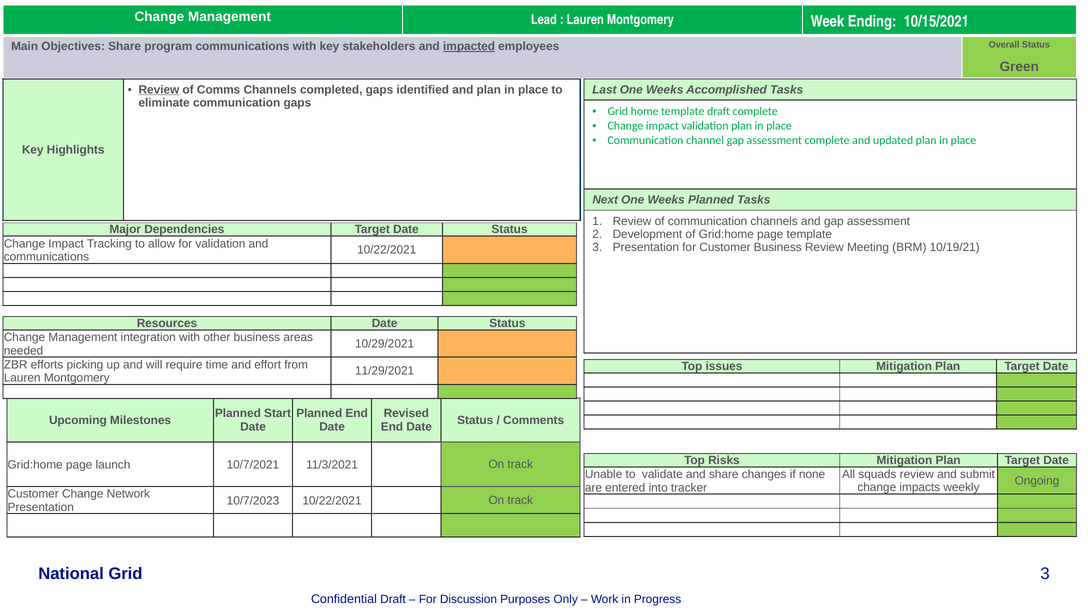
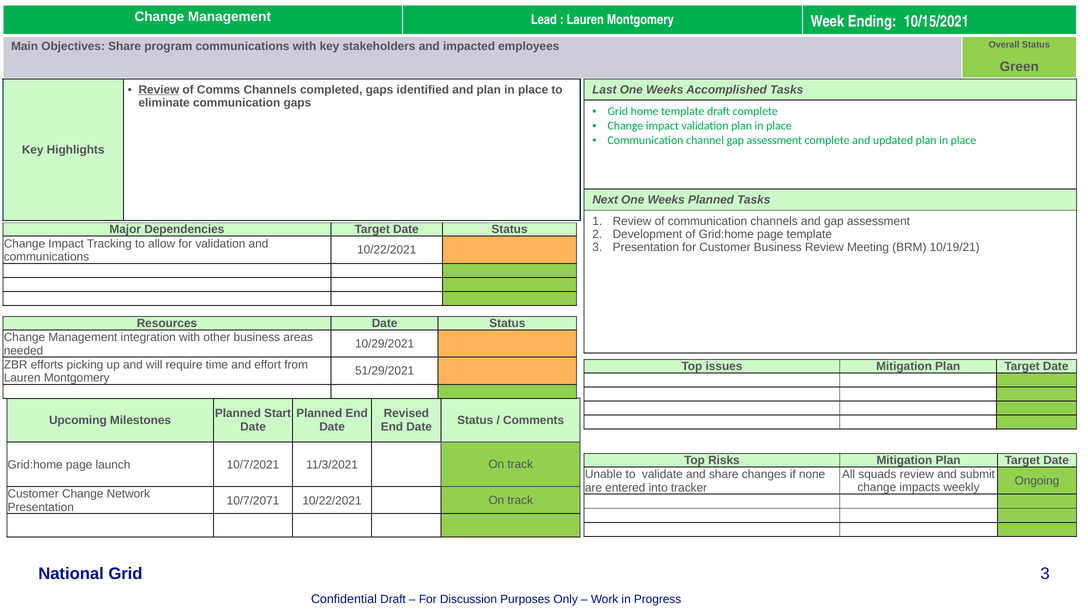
impacted underline: present -> none (469, 46)
11/29/2021: 11/29/2021 -> 51/29/2021 (385, 371)
10/7/2023: 10/7/2023 -> 10/7/2071 (253, 501)
